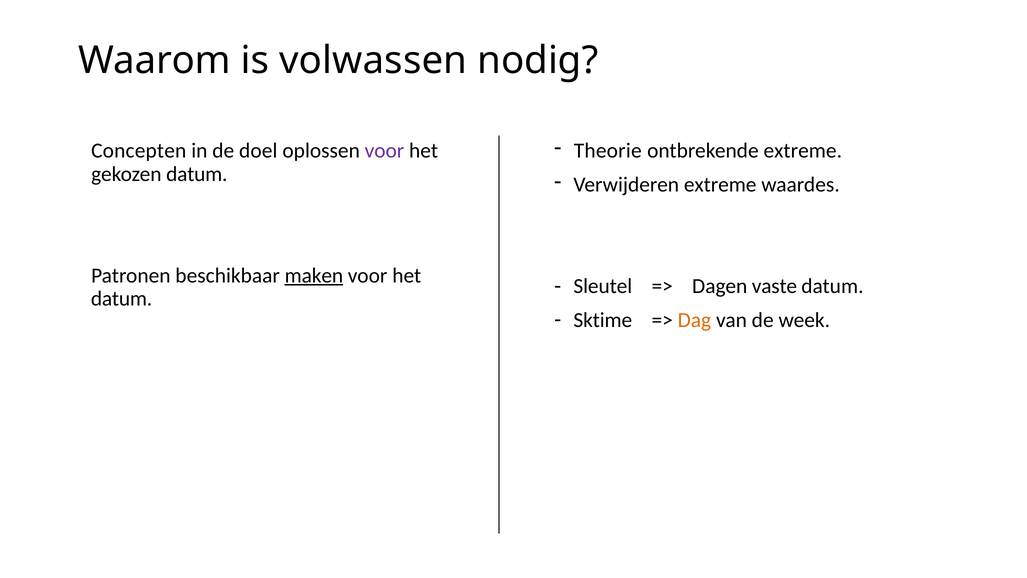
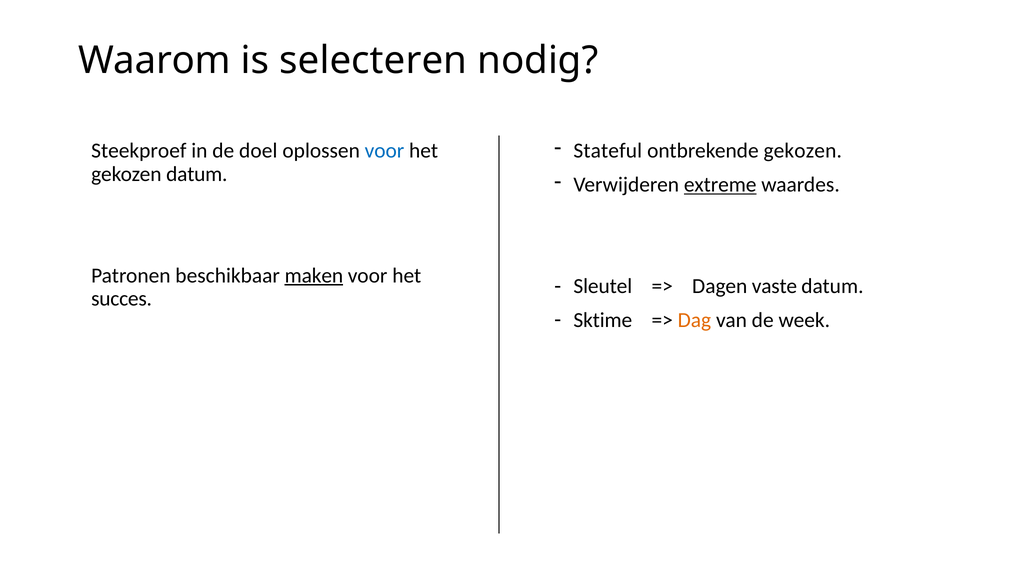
volwassen: volwassen -> selecteren (373, 61)
Theorie: Theorie -> Stateful (608, 151)
ontbrekende extreme: extreme -> gekozen (803, 151)
Concepten: Concepten -> Steekproef (139, 151)
voor colour: purple -> blue (384, 151)
extreme underline: none -> present (720, 185)
datum: datum -> succes (122, 299)
